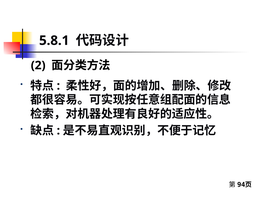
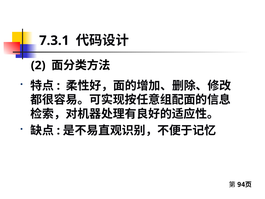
5.8.1: 5.8.1 -> 7.3.1 (54, 40)
